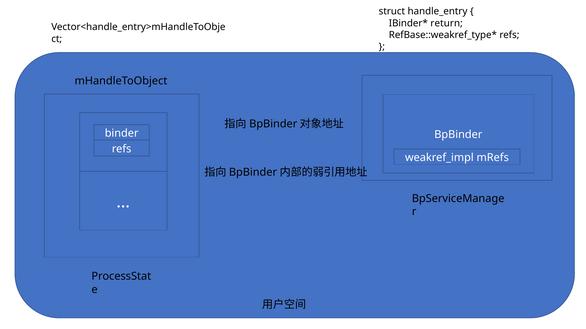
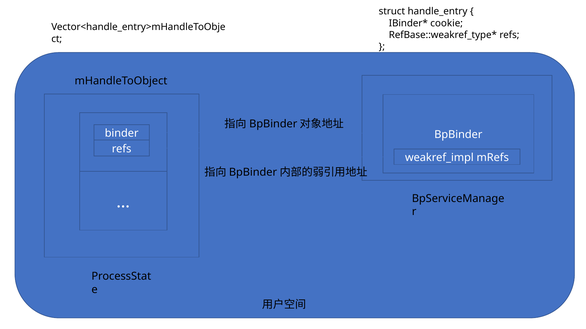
return: return -> cookie (447, 23)
